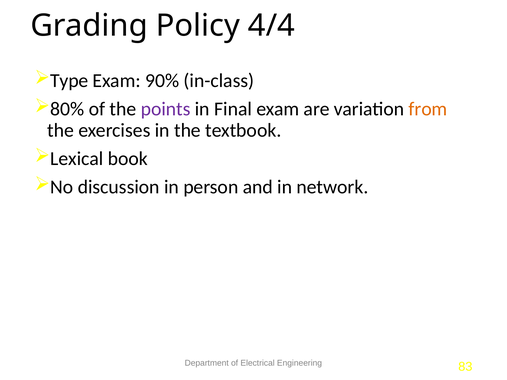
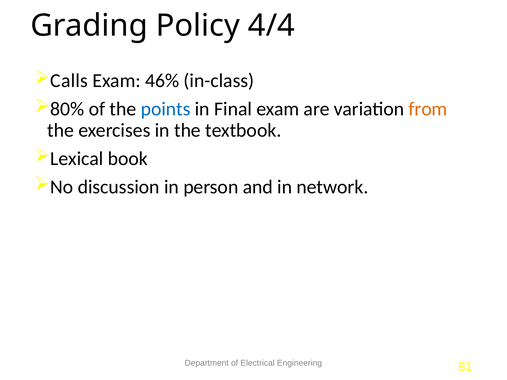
Type: Type -> Calls (69, 81)
90%: 90% -> 46% (162, 81)
points colour: purple -> blue (166, 109)
83: 83 -> 81 (465, 367)
